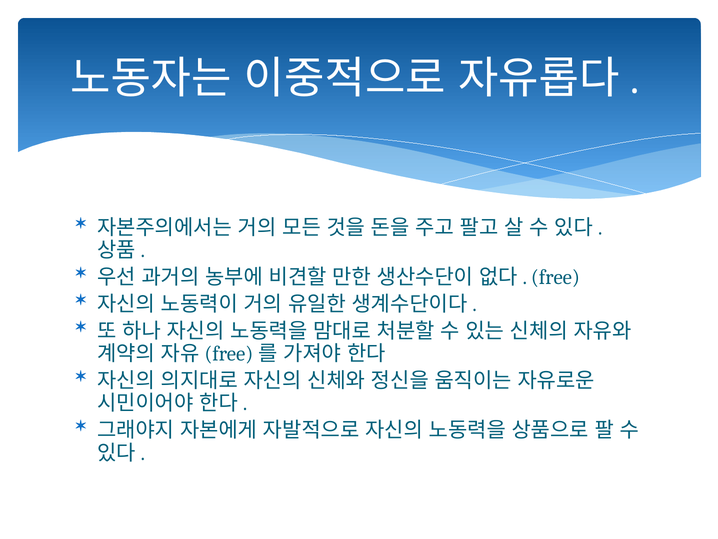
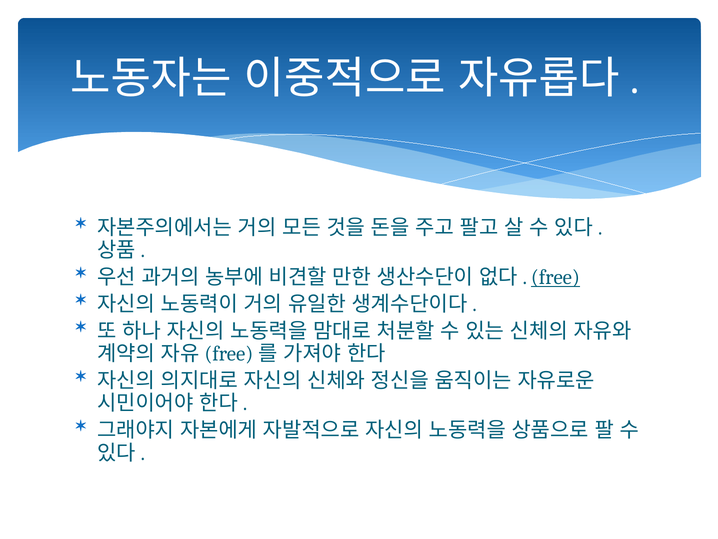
free underline: none -> present (555, 277)
